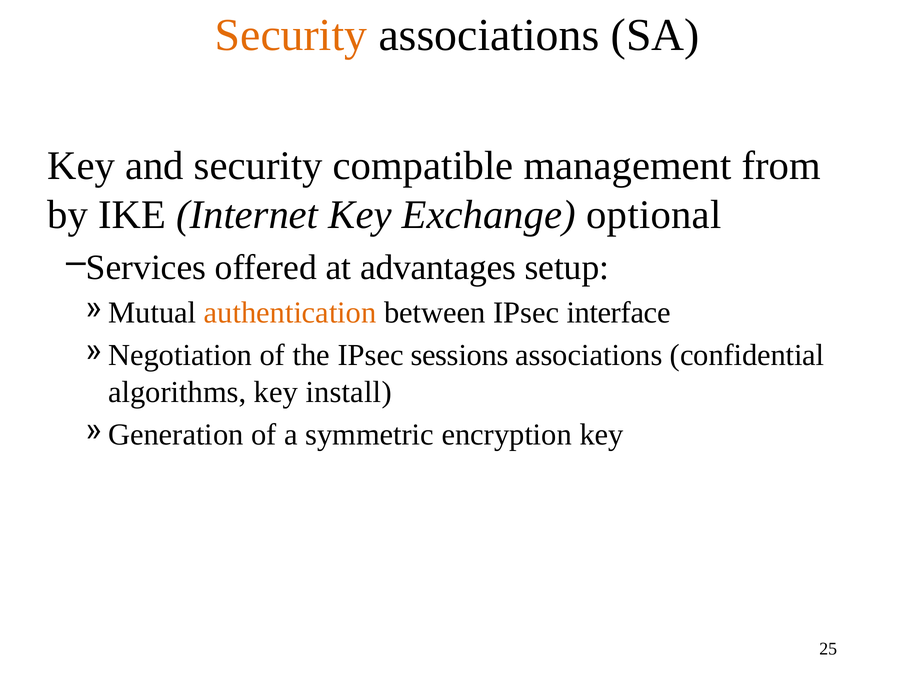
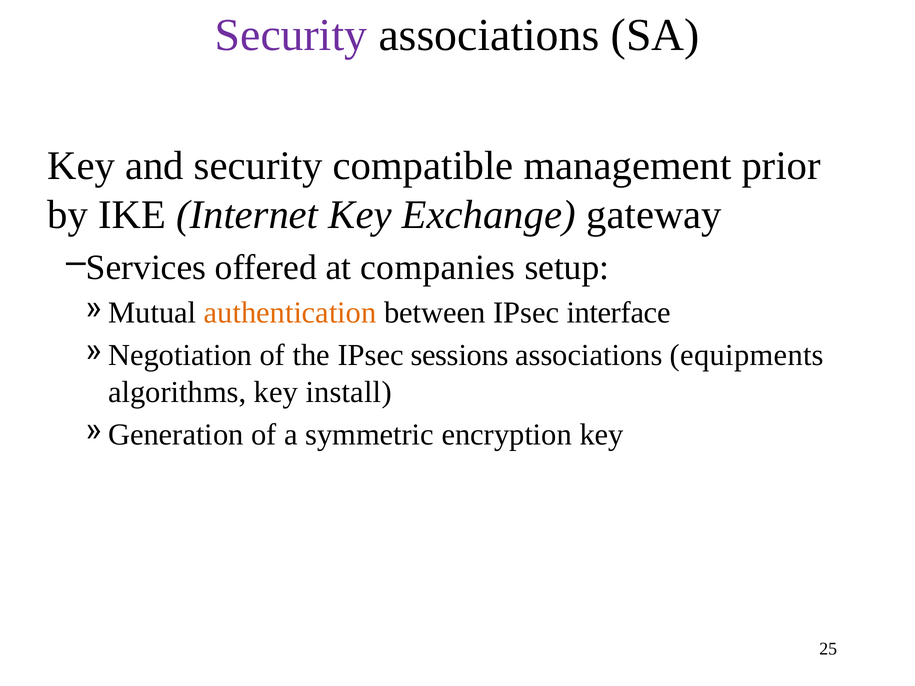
Security colour: orange -> purple (291, 35)
from: from -> prior (781, 166)
optional: optional -> gateway (654, 215)
advantages: advantages -> companies (438, 267)
confidential: confidential -> equipments (747, 355)
